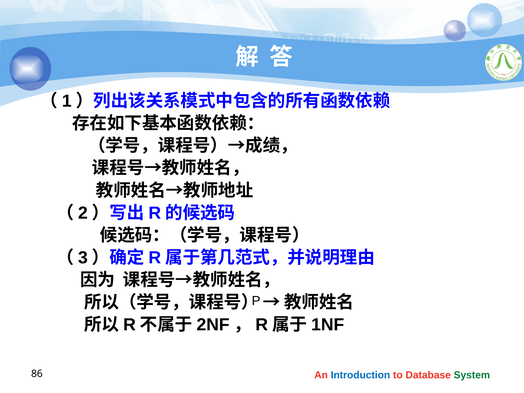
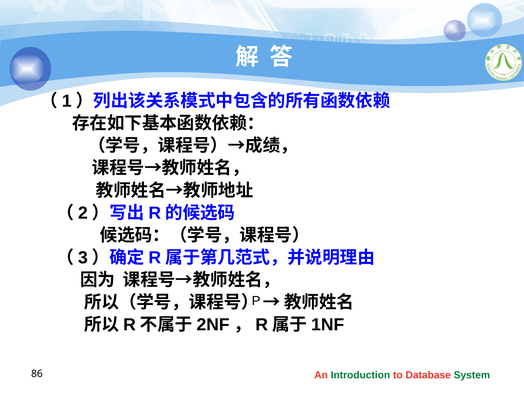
Introduction colour: blue -> green (360, 375)
